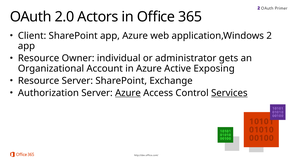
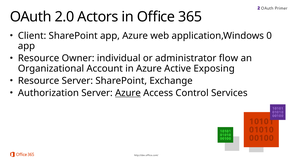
2: 2 -> 0 (269, 36)
gets: gets -> flow (229, 58)
Services underline: present -> none (229, 93)
